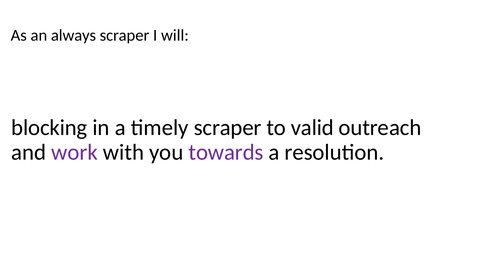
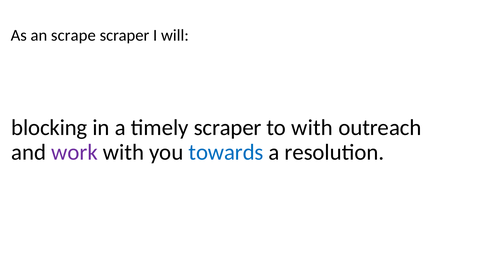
always: always -> scrape (73, 35)
to valid: valid -> with (312, 128)
towards colour: purple -> blue (226, 152)
